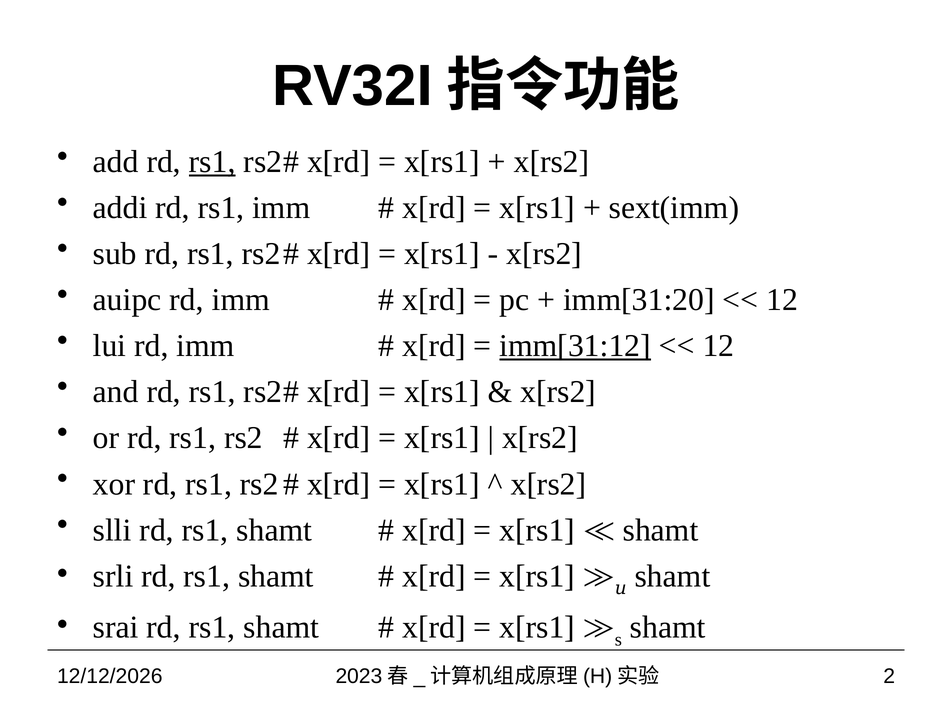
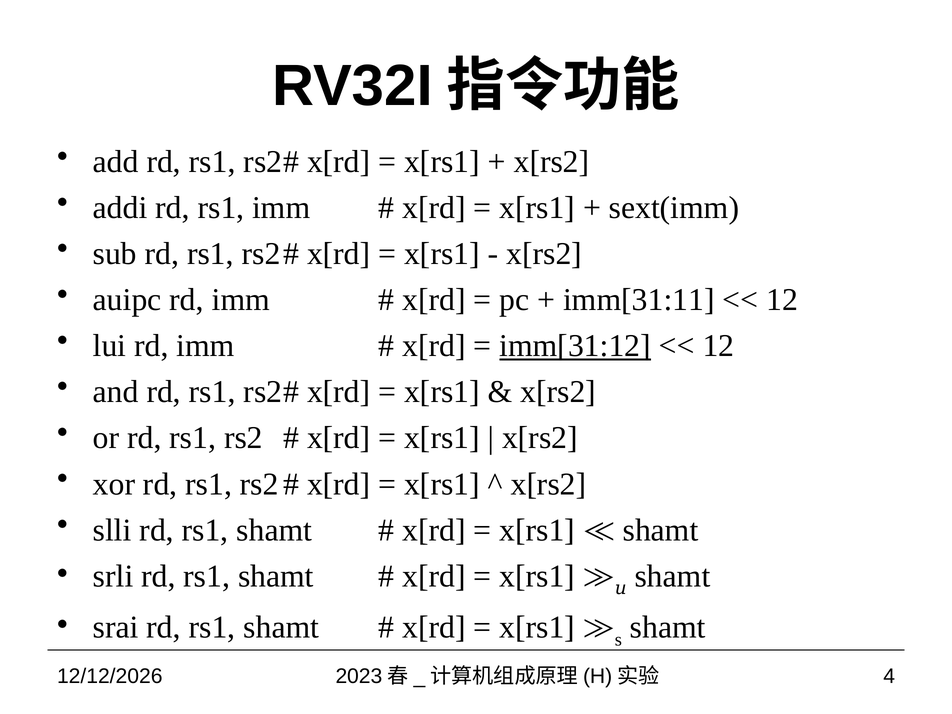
rs1 underline: present -> none (212, 162)
imm[31:20: imm[31:20 -> imm[31:11 (639, 300)
2: 2 -> 4 (889, 676)
